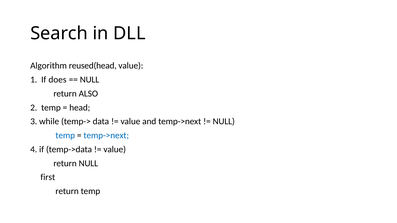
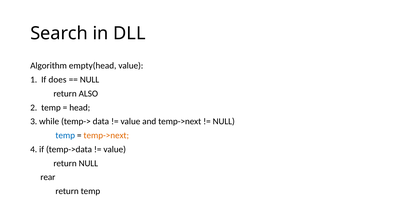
reused(head: reused(head -> empty(head (93, 66)
temp->next colour: blue -> orange (106, 136)
first: first -> rear (48, 177)
